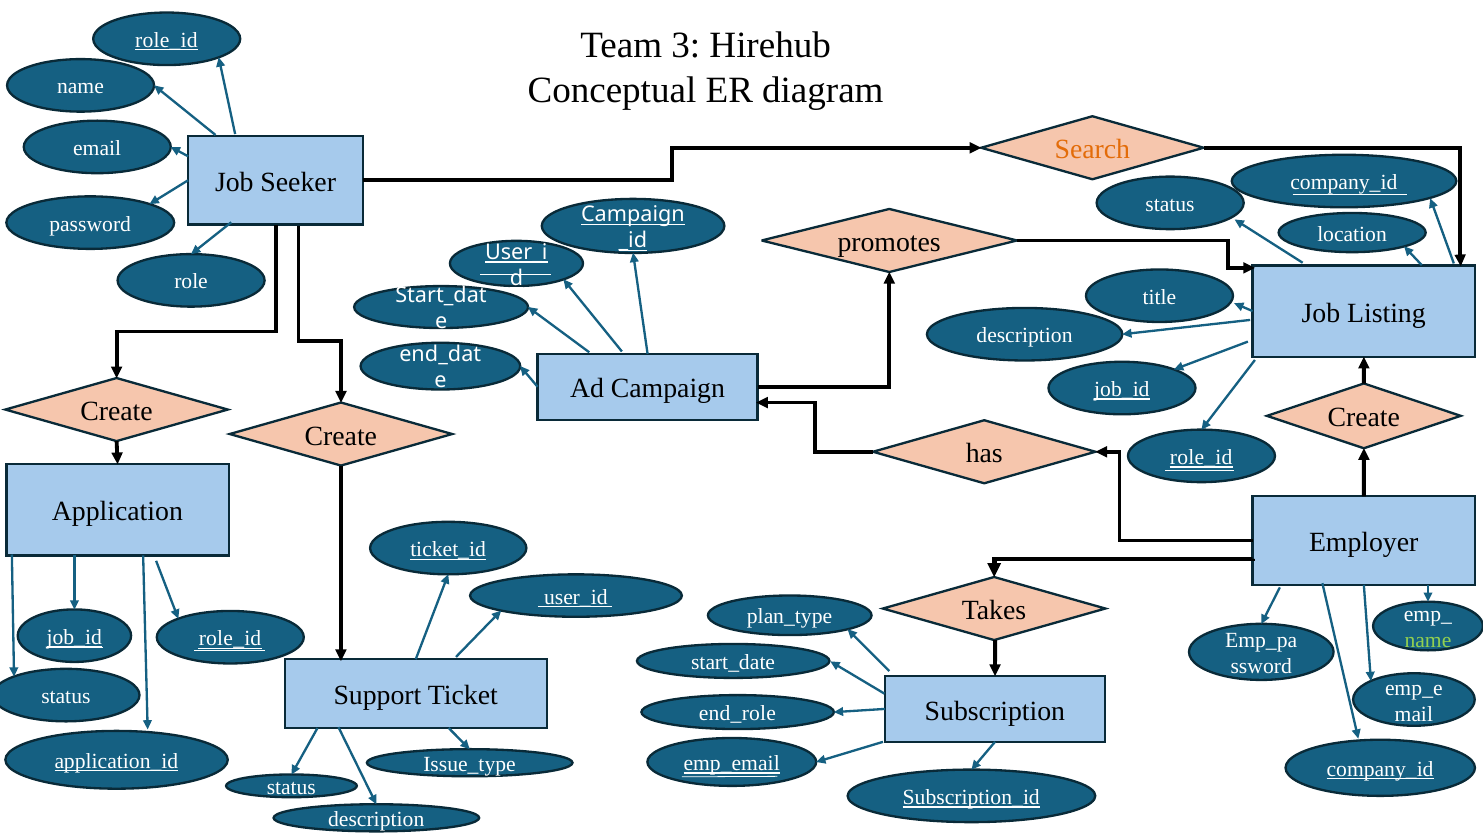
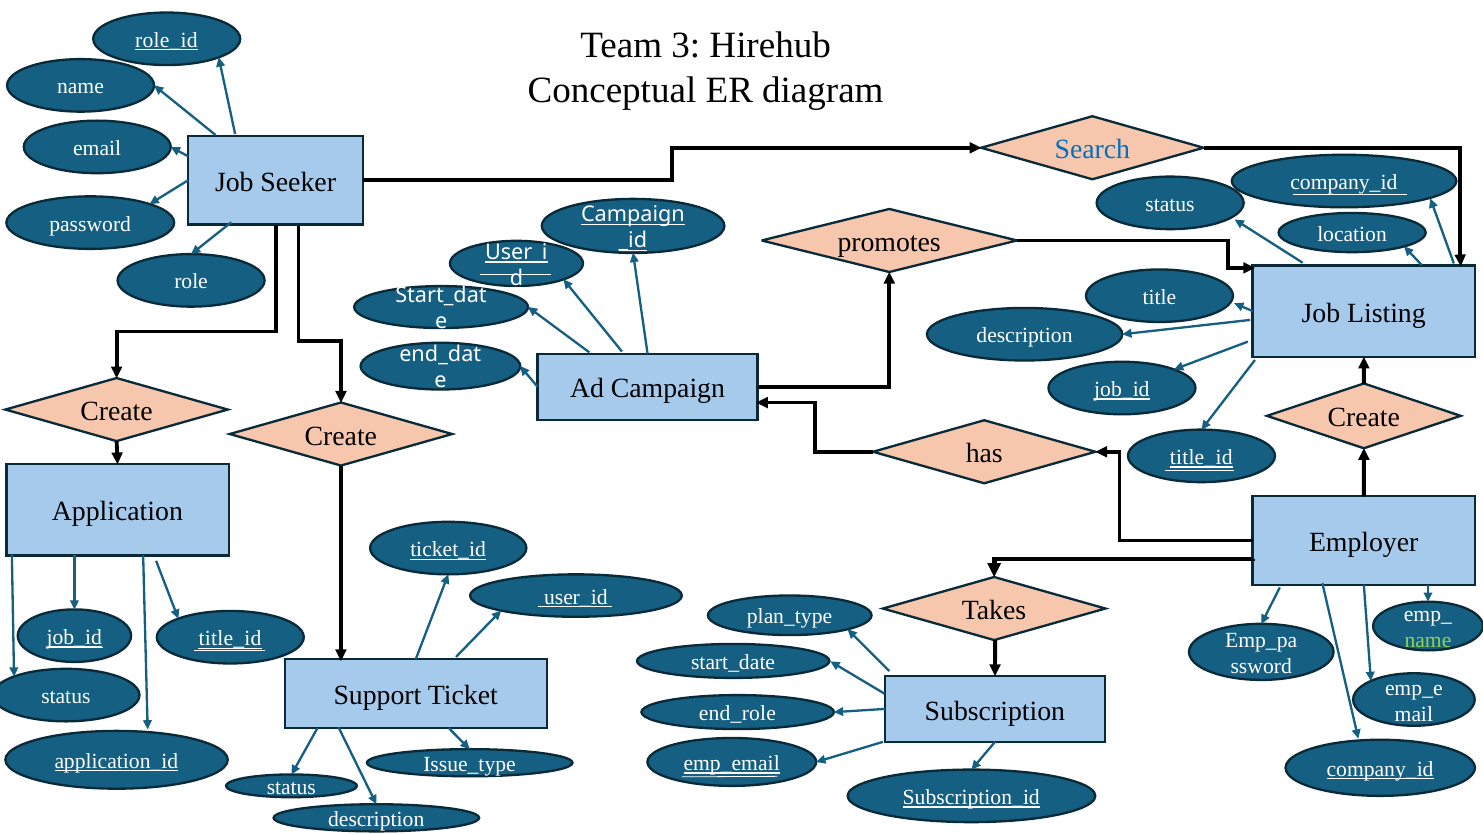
Search colour: orange -> blue (1092, 150)
role_id: role_id -> title_id (1201, 457)
role_id: role_id -> title_id (230, 639)
